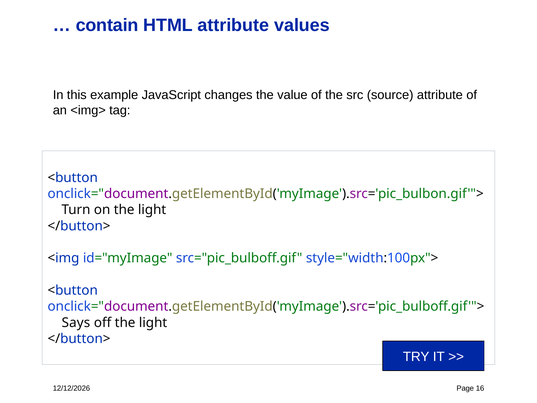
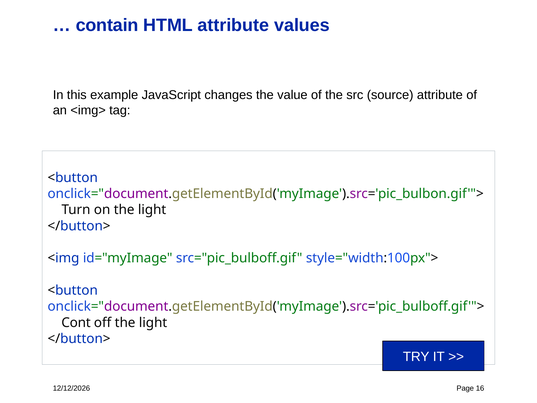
Says: Says -> Cont (76, 322)
